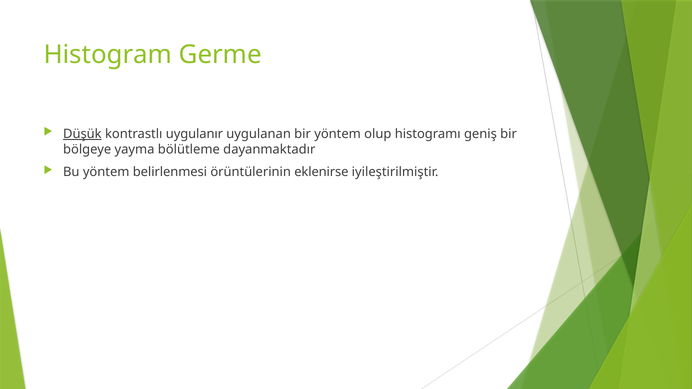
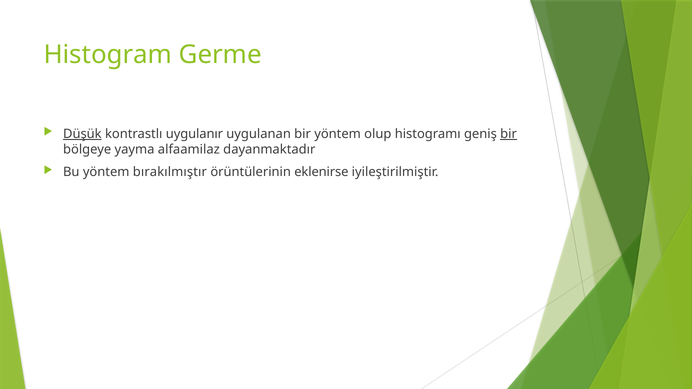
bir underline: none -> present (509, 134)
bölütleme: bölütleme -> alfaamilaz (189, 149)
belirlenmesi: belirlenmesi -> bırakılmıştır (170, 172)
